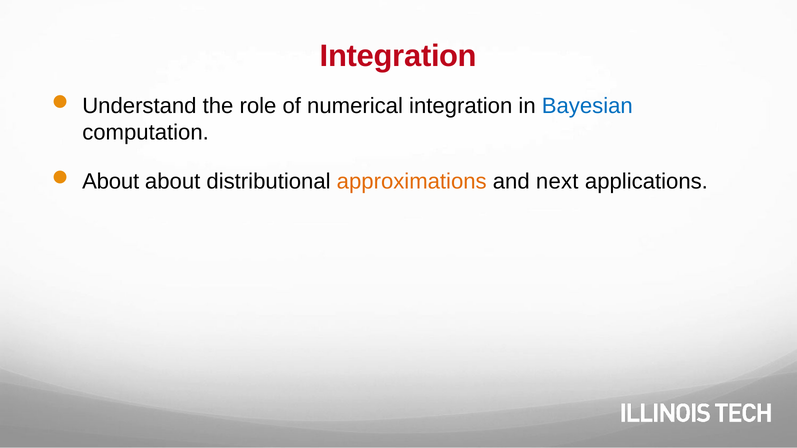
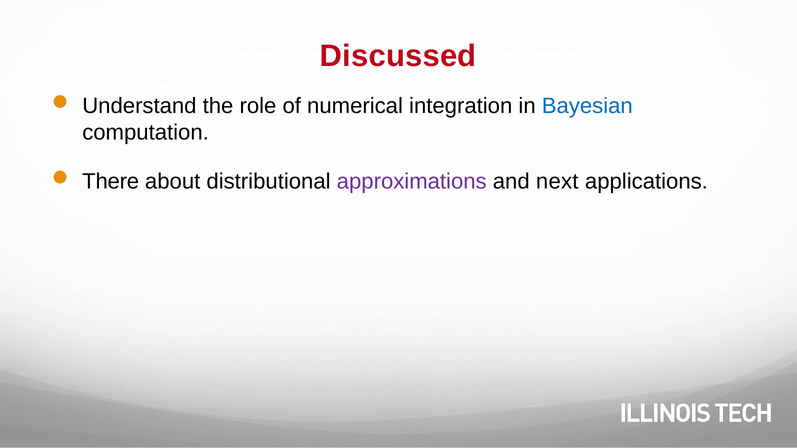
Integration: Integration -> Discussed (398, 56)
About: About -> There (111, 181)
approximations colour: orange -> purple (412, 181)
